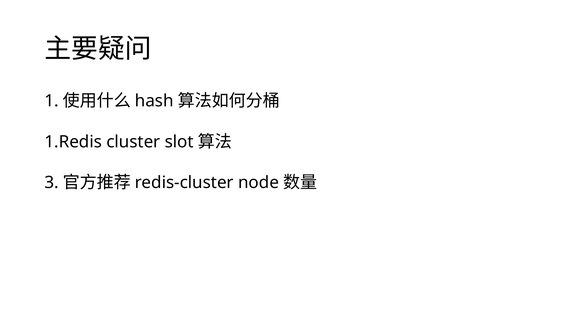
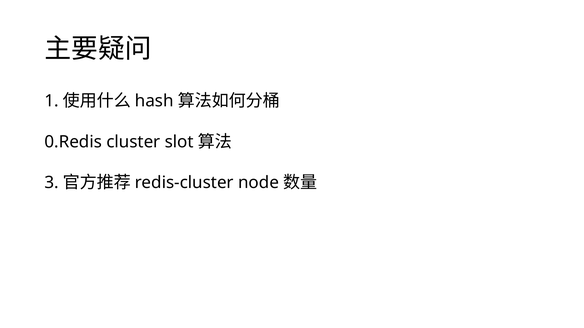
1.Redis: 1.Redis -> 0.Redis (73, 142)
